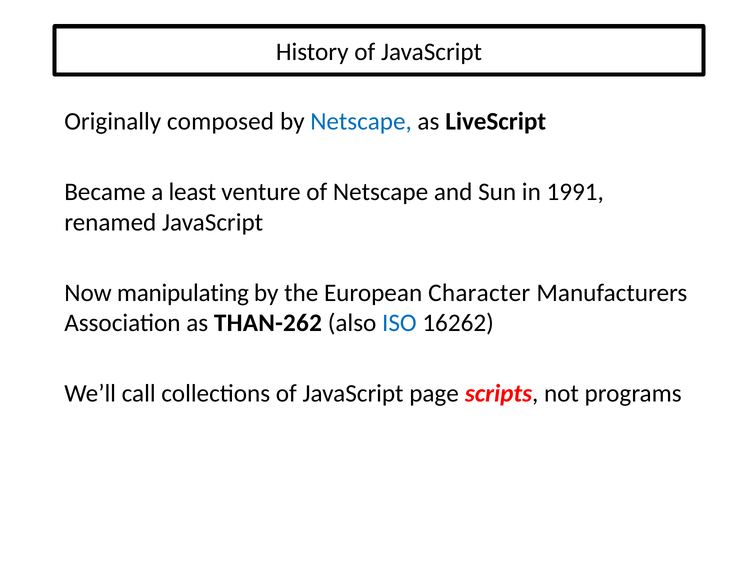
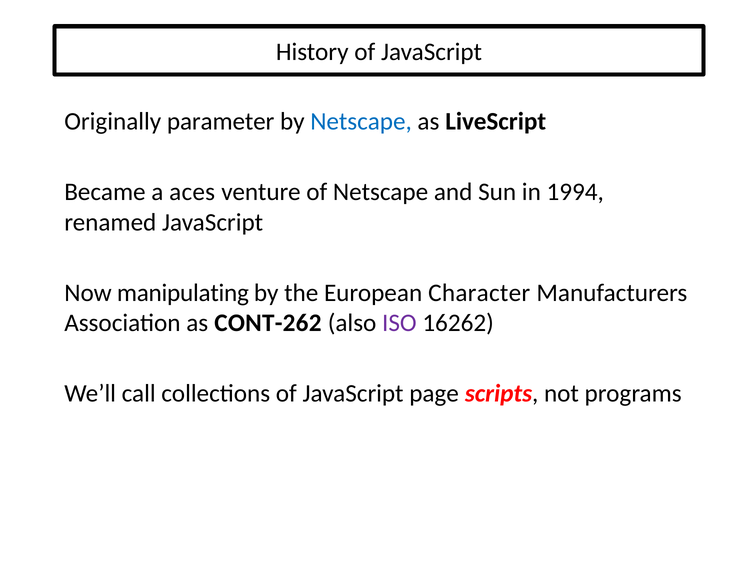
composed: composed -> parameter (221, 121)
least: least -> aces (192, 192)
1991: 1991 -> 1994 (575, 192)
THAN-262: THAN-262 -> CONT-262 (268, 323)
ISO colour: blue -> purple (399, 323)
